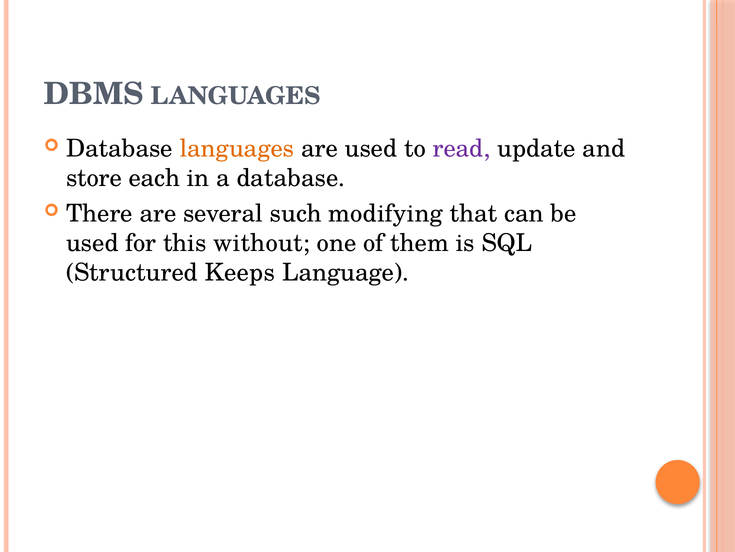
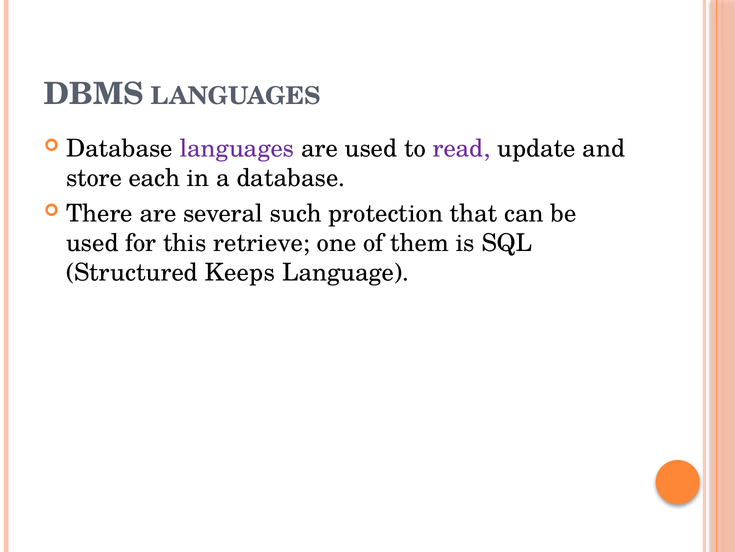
languages colour: orange -> purple (237, 149)
modifying: modifying -> protection (386, 214)
without: without -> retrieve (262, 243)
